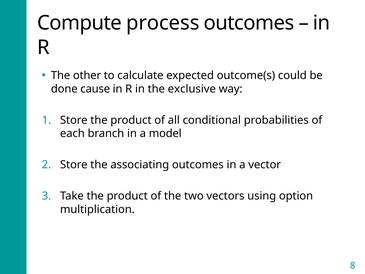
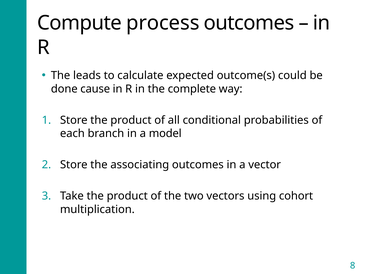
other: other -> leads (87, 75)
exclusive: exclusive -> complete (192, 89)
option: option -> cohort (296, 196)
